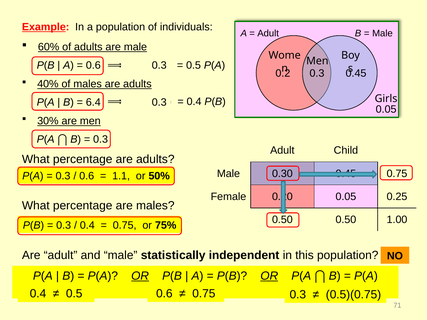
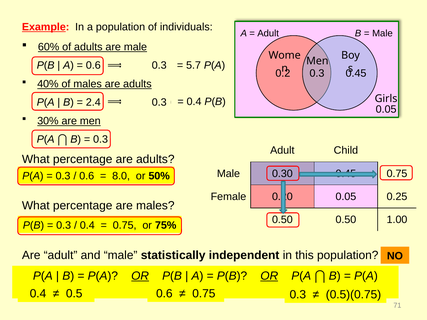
0.5: 0.5 -> 5.7 (194, 65)
6.4: 6.4 -> 2.4 (93, 102)
1.1: 1.1 -> 8.0 (121, 176)
